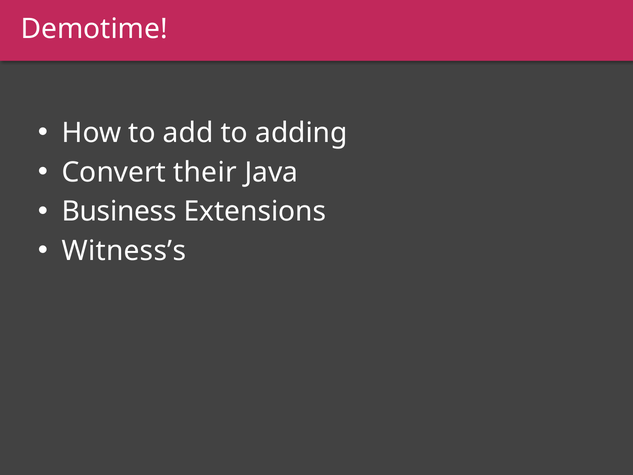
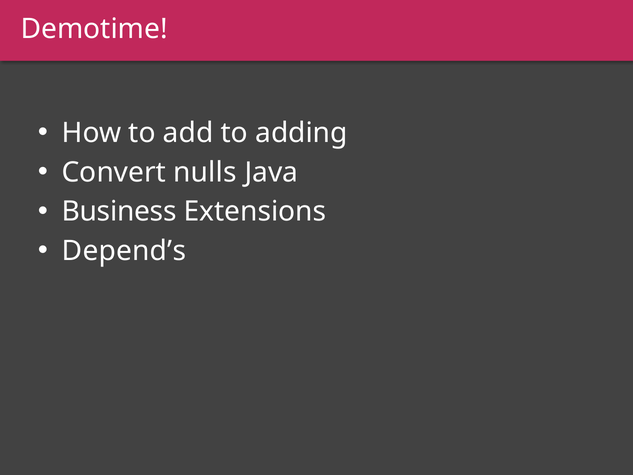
their: their -> nulls (205, 172)
Witness’s: Witness’s -> Depend’s (124, 251)
